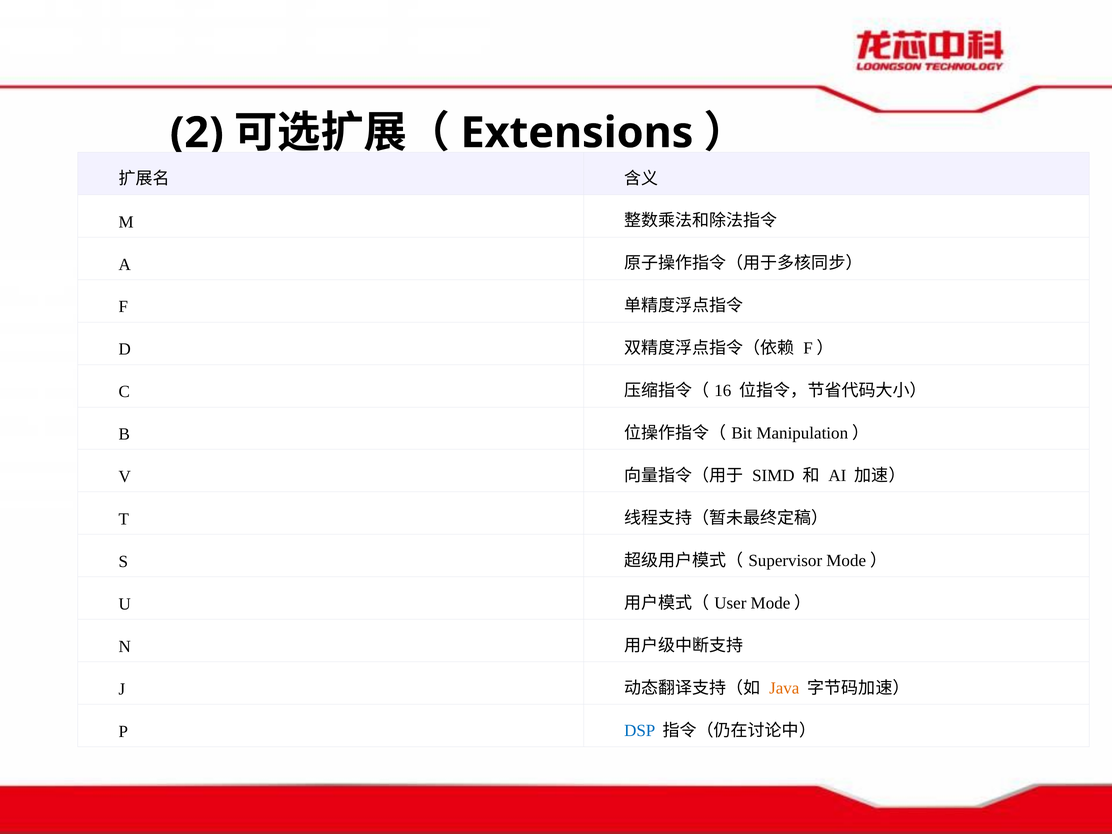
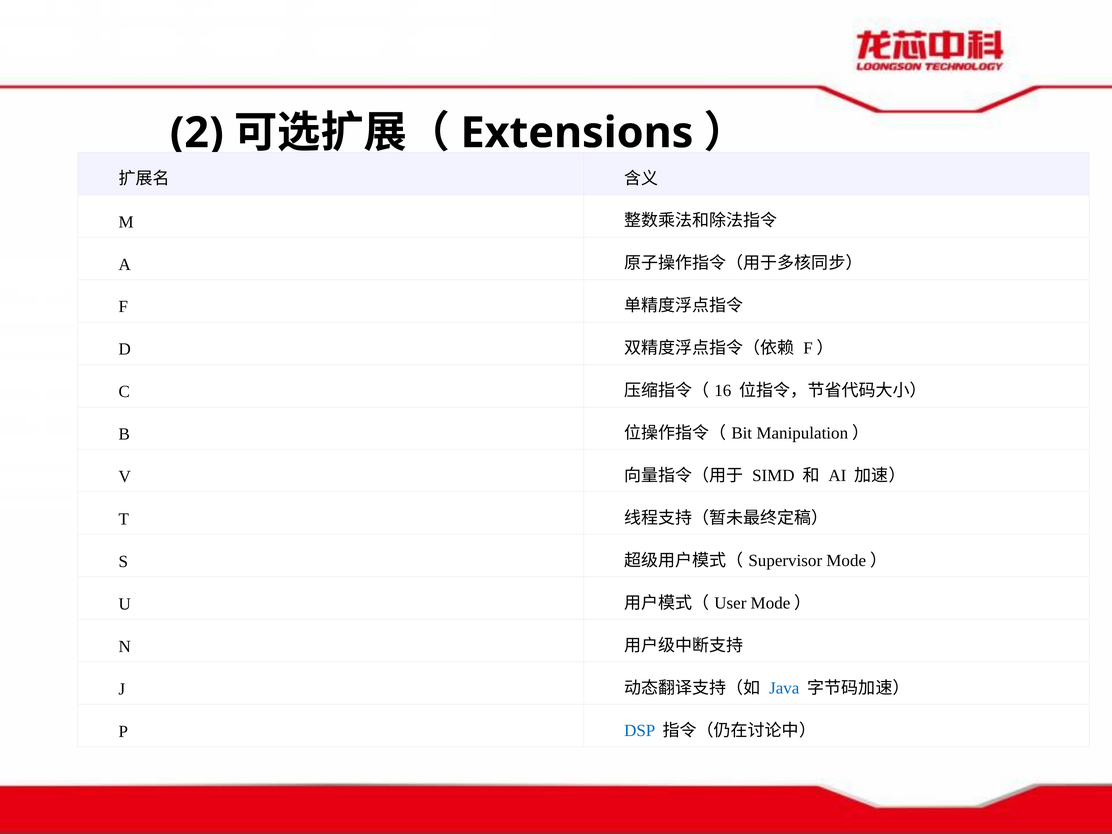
Java colour: orange -> blue (784, 688)
